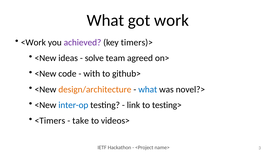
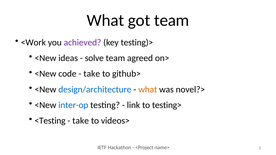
got work: work -> team (172, 20)
timers)>: timers)> -> testing)> (137, 43)
with: with -> take (92, 74)
design/architecture colour: orange -> blue (95, 90)
what colour: blue -> orange (148, 90)
<Timers: <Timers -> <Testing (50, 121)
